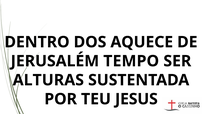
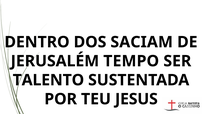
AQUECE: AQUECE -> SACIAM (142, 42)
ALTURAS: ALTURAS -> TALENTO (48, 80)
